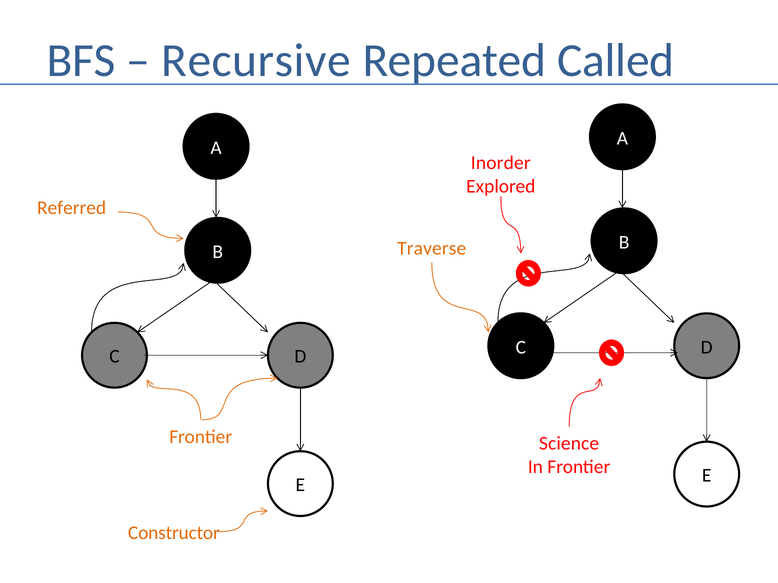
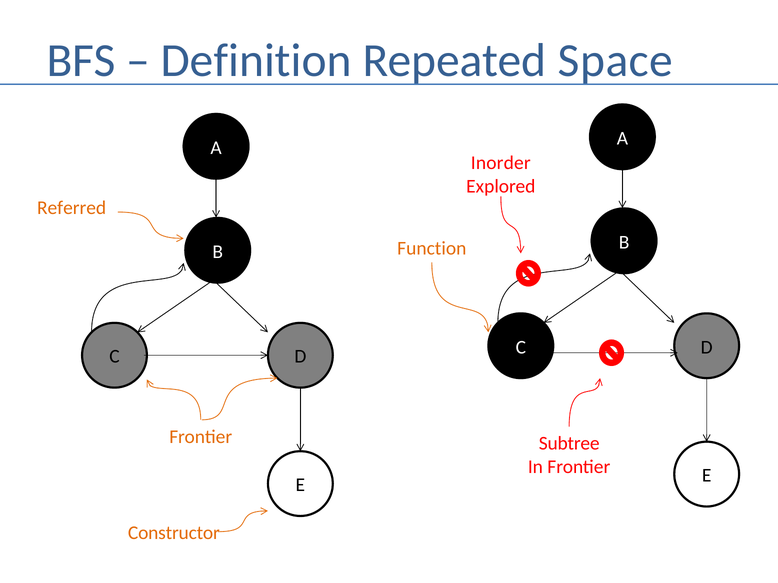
Recursive: Recursive -> Definition (256, 60)
Called: Called -> Space (615, 60)
Traverse: Traverse -> Function (432, 248)
Science: Science -> Subtree (569, 444)
